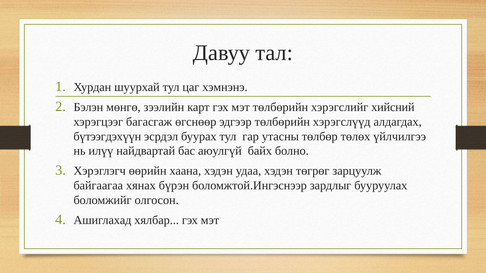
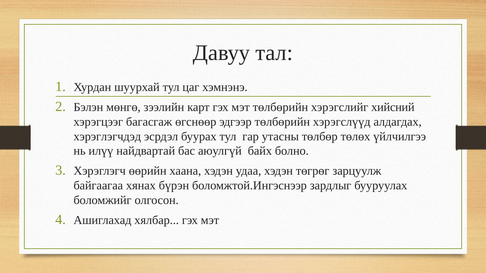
бүтээгдэхүүн: бүтээгдэхүүн -> хэрэглэгчдэд (107, 137)
